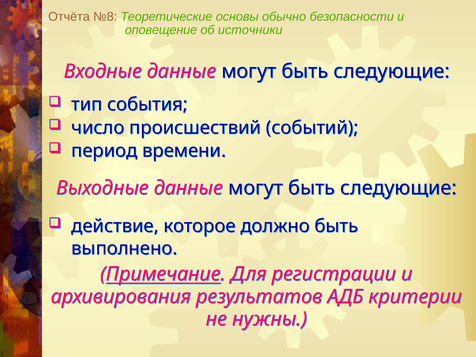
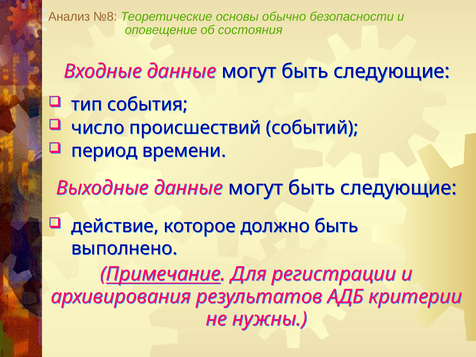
Отчёта: Отчёта -> Анализ (69, 17)
источники: источники -> состояния (250, 30)
